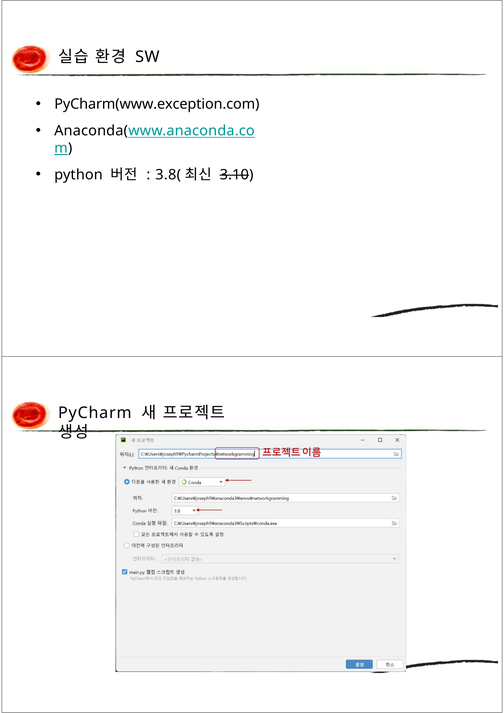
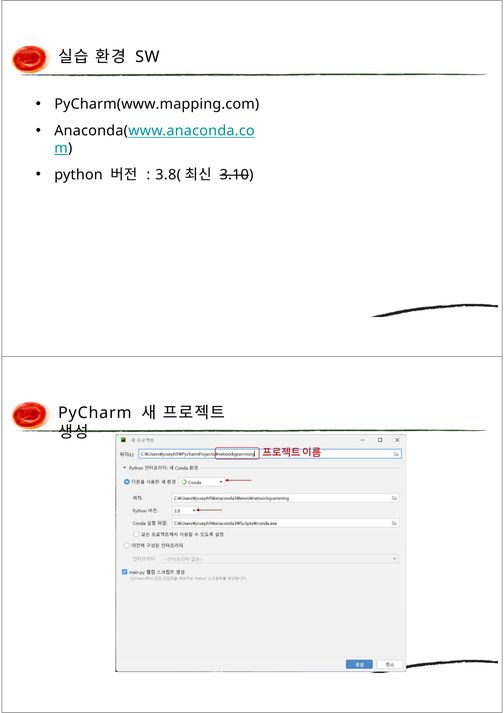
PyCharm(www.exception.com: PyCharm(www.exception.com -> PyCharm(www.mapping.com (157, 104)
